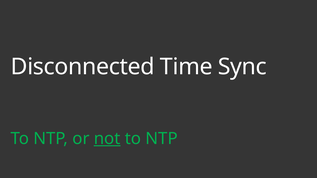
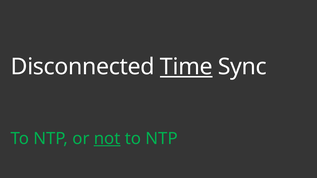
Time underline: none -> present (186, 67)
